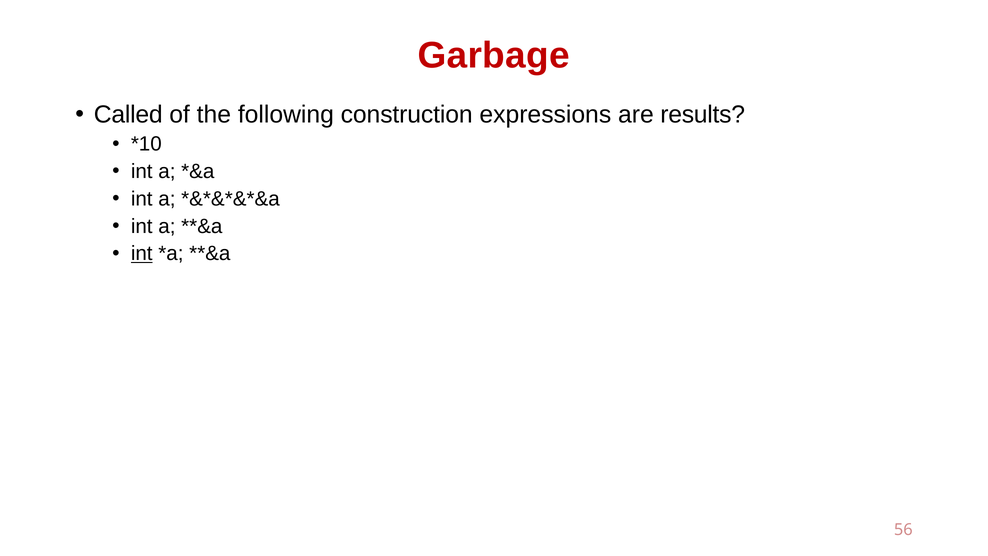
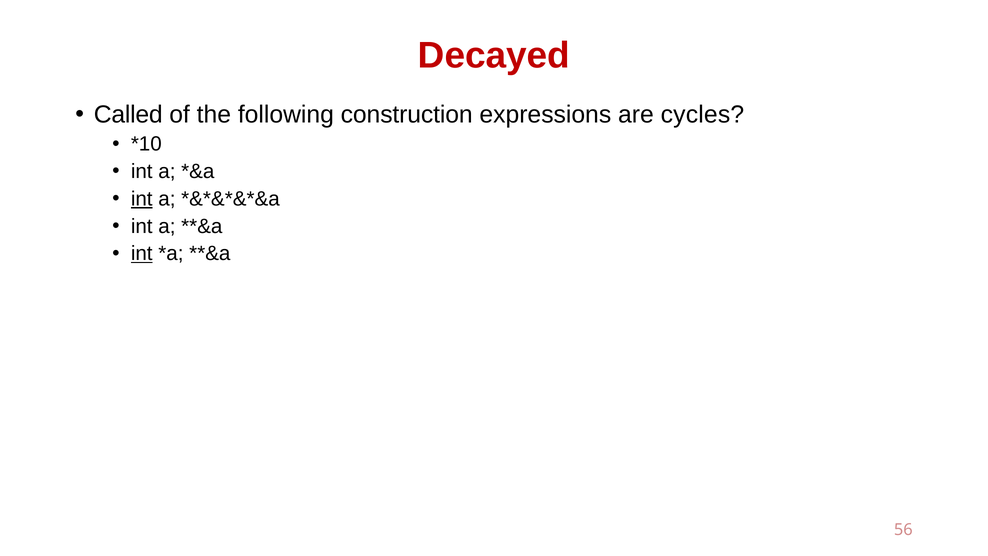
Garbage: Garbage -> Decayed (494, 55)
results: results -> cycles (702, 114)
int underline: none -> present (142, 199)
